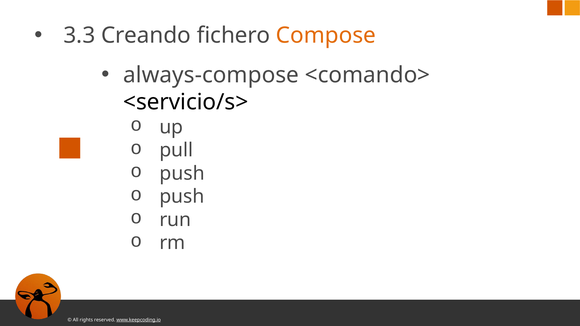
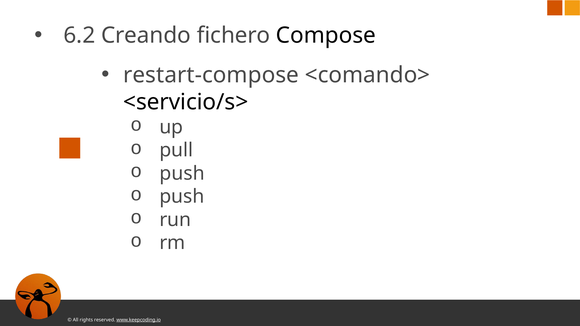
3.3: 3.3 -> 6.2 (79, 36)
Compose colour: orange -> black (326, 36)
always-compose: always-compose -> restart-compose (211, 75)
